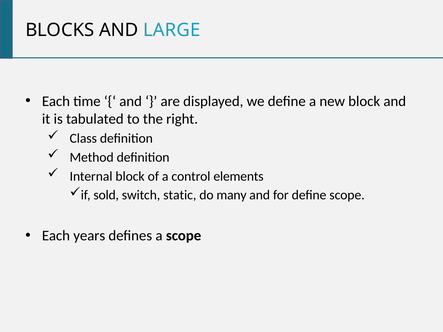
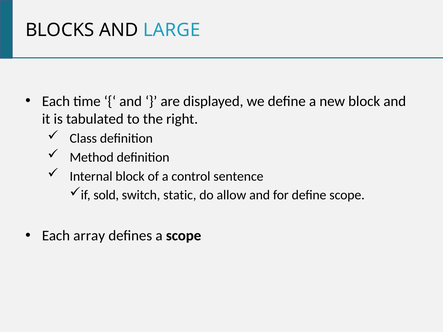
elements: elements -> sentence (238, 176)
many: many -> allow (231, 195)
years: years -> array (89, 236)
